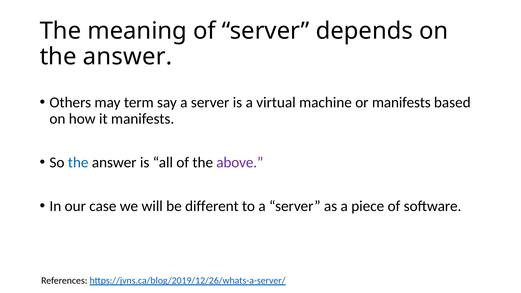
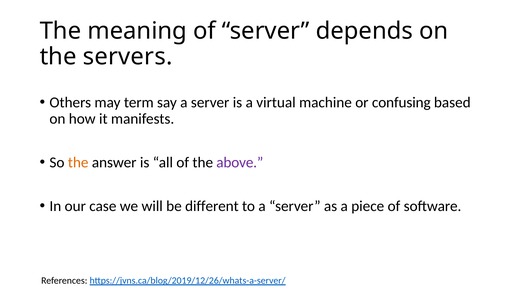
answer: answer -> servers (128, 57)
or manifests: manifests -> confusing (401, 102)
the colour: blue -> orange (78, 163)
